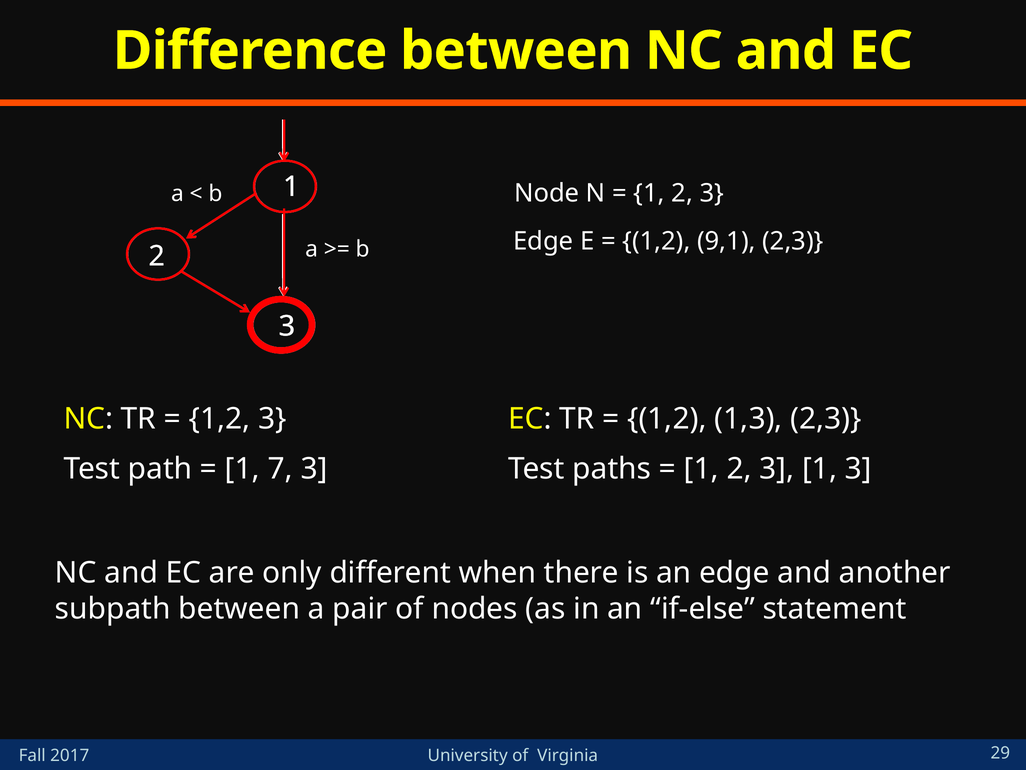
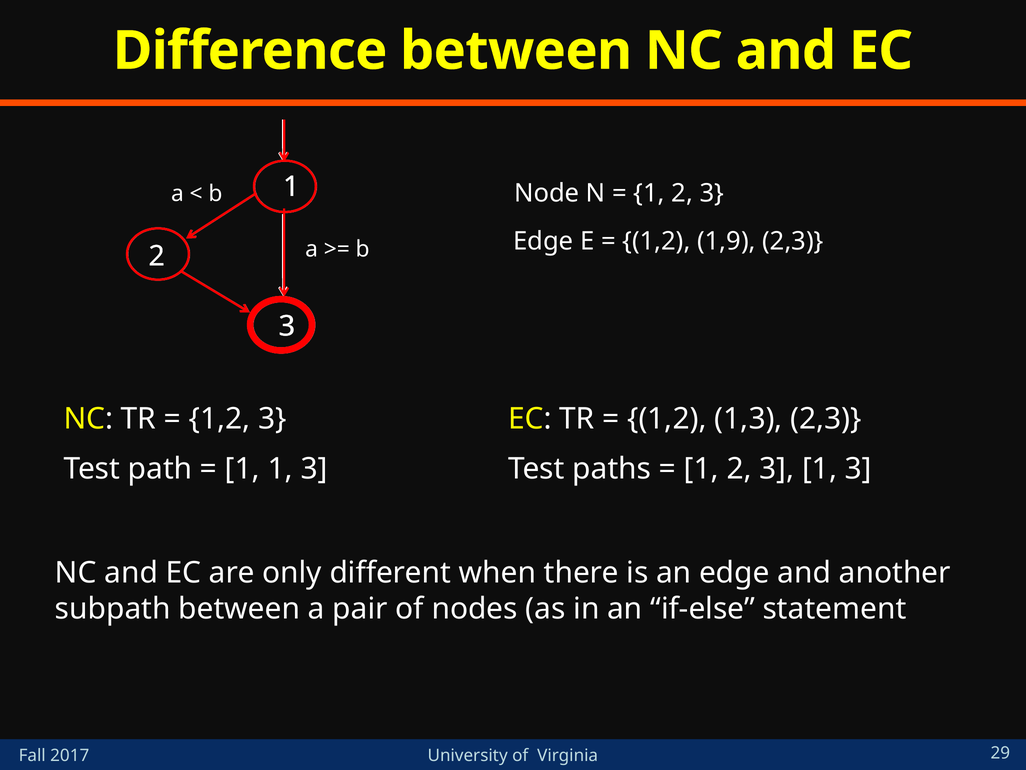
9,1: 9,1 -> 1,9 (726, 241)
1 7: 7 -> 1 (280, 469)
